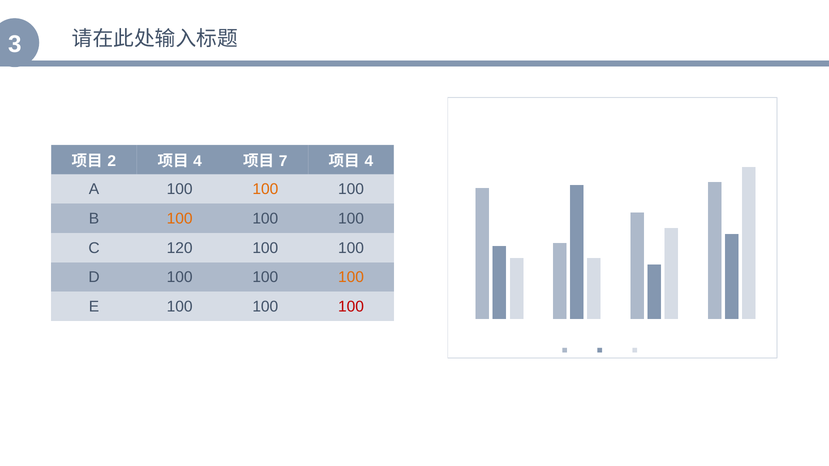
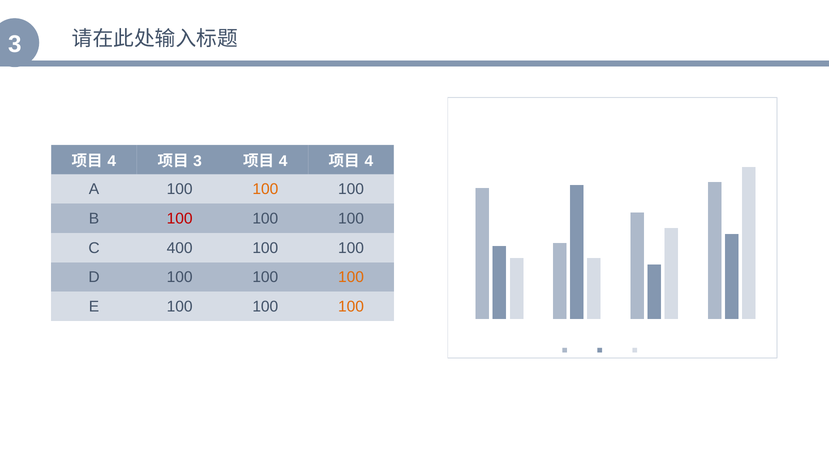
2: 2 -> 4 (112, 161)
4: 4 -> 3 (197, 161)
7: 7 -> 4 (283, 161)
100 colour: orange -> red (180, 219)
120: 120 -> 400 (180, 248)
100 colour: red -> orange (351, 307)
